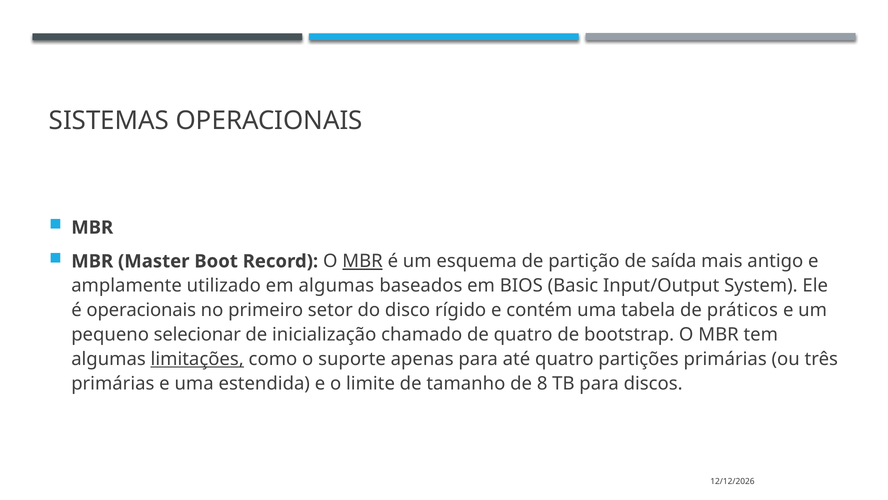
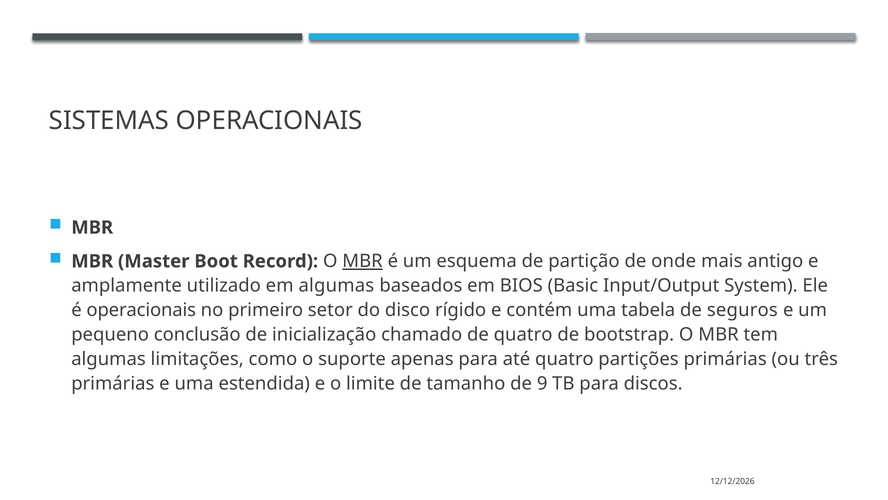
saída: saída -> onde (674, 261)
práticos: práticos -> seguros (742, 310)
selecionar: selecionar -> conclusão (197, 334)
limitações underline: present -> none (197, 359)
8: 8 -> 9 (542, 383)
